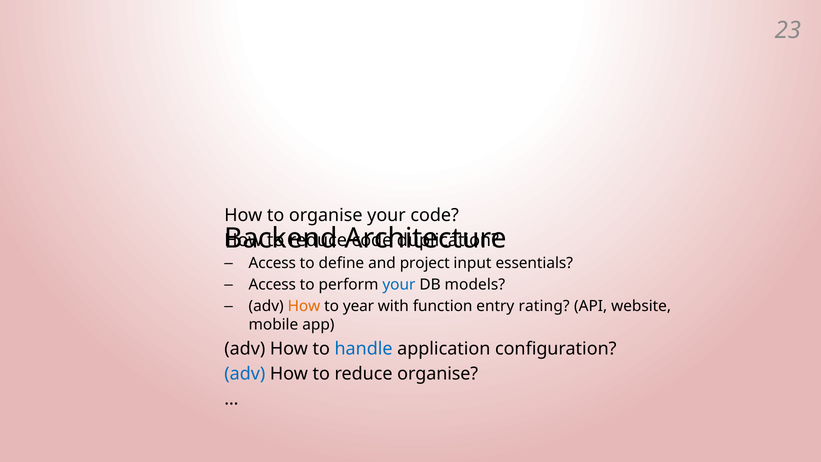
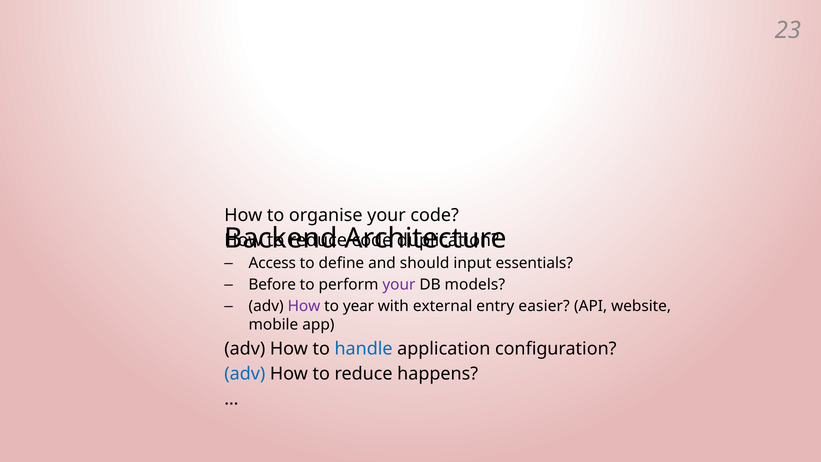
project: project -> should (425, 263)
Access: Access -> Before (272, 285)
your colour: blue -> purple (399, 285)
How colour: orange -> purple (304, 306)
function: function -> external (443, 306)
rating: rating -> easier (544, 306)
reduce organise: organise -> happens (438, 374)
